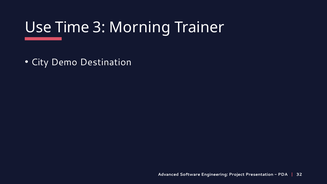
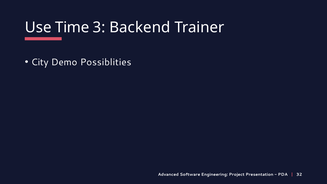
Morning: Morning -> Backend (140, 27)
Destination: Destination -> Possiblities (106, 62)
